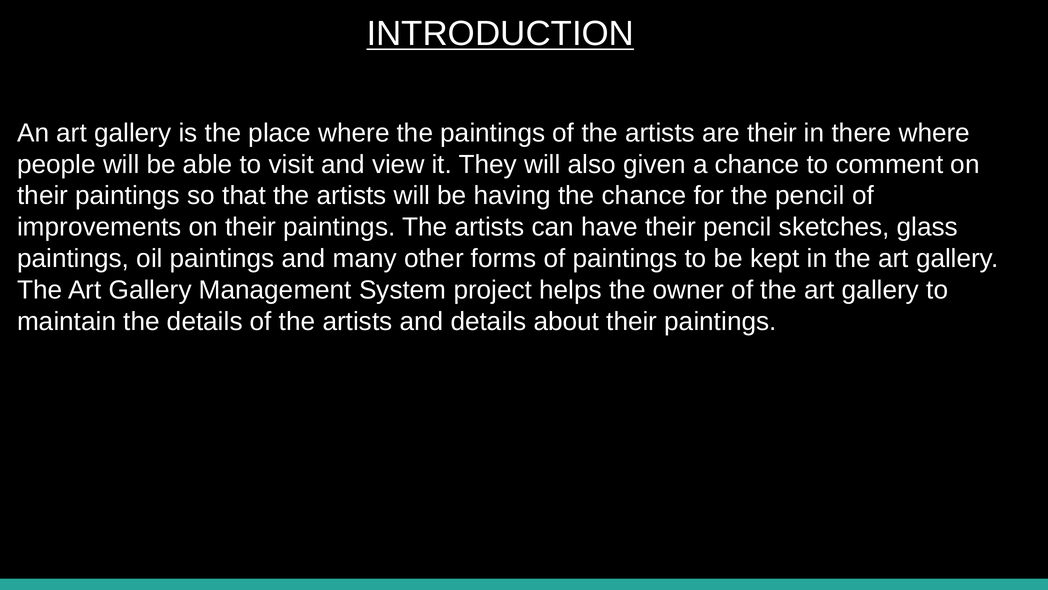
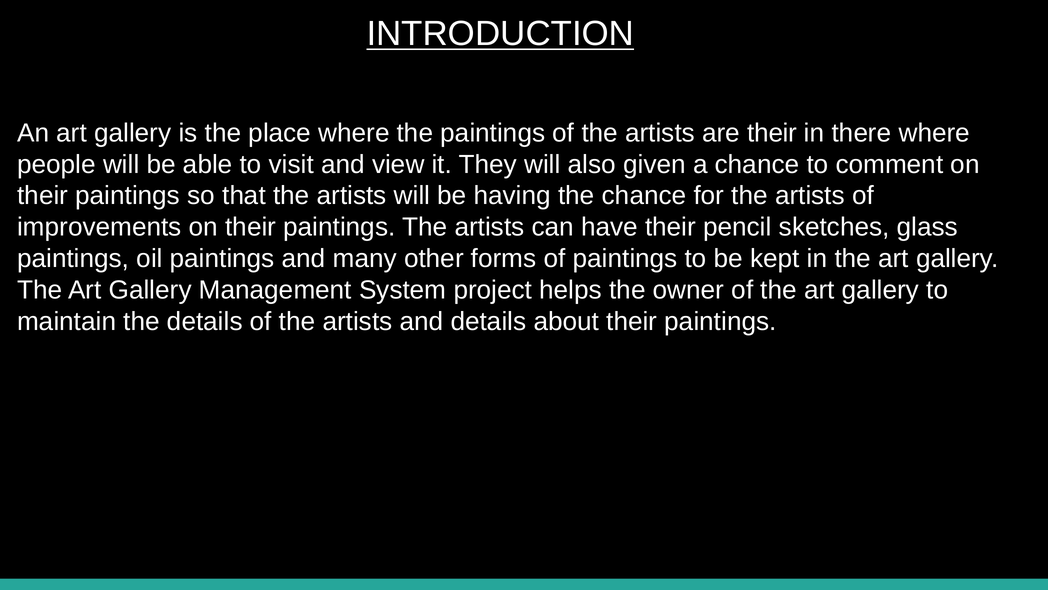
for the pencil: pencil -> artists (810, 196)
